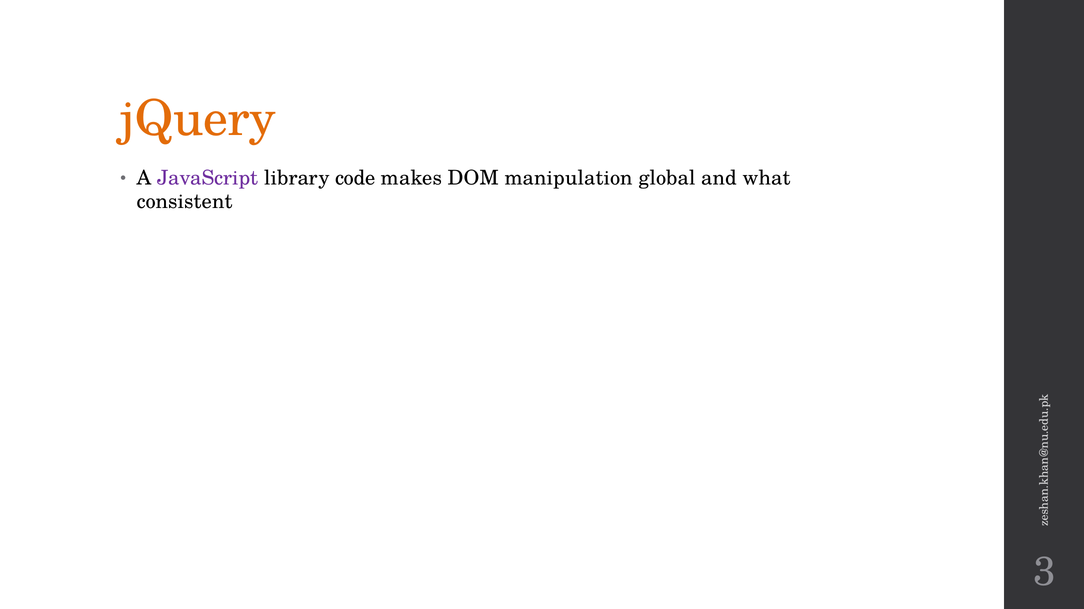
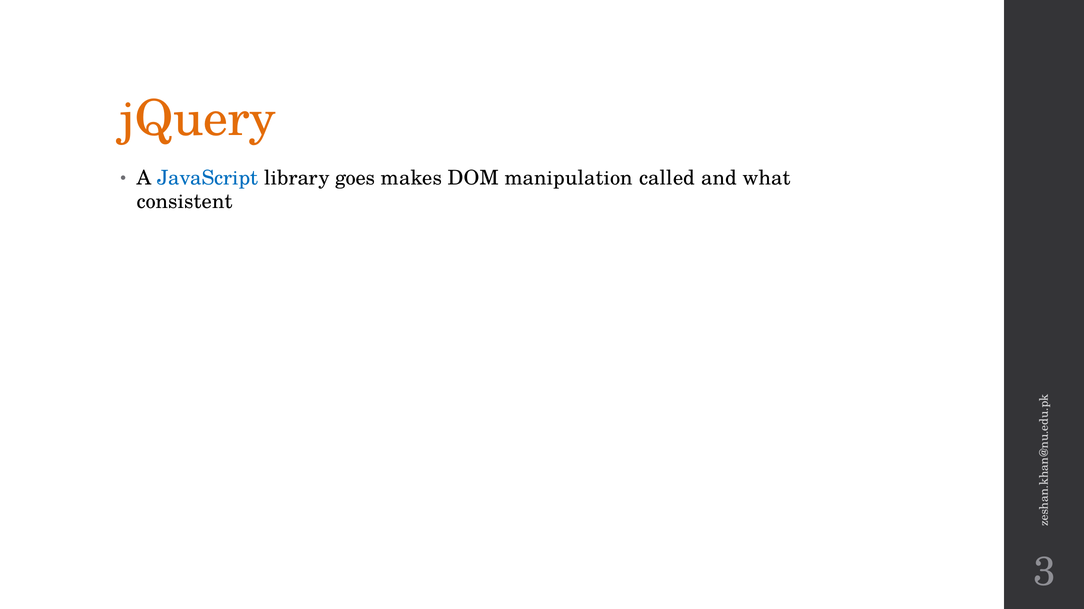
JavaScript colour: purple -> blue (208, 178)
code: code -> goes (355, 178)
global: global -> called (667, 178)
